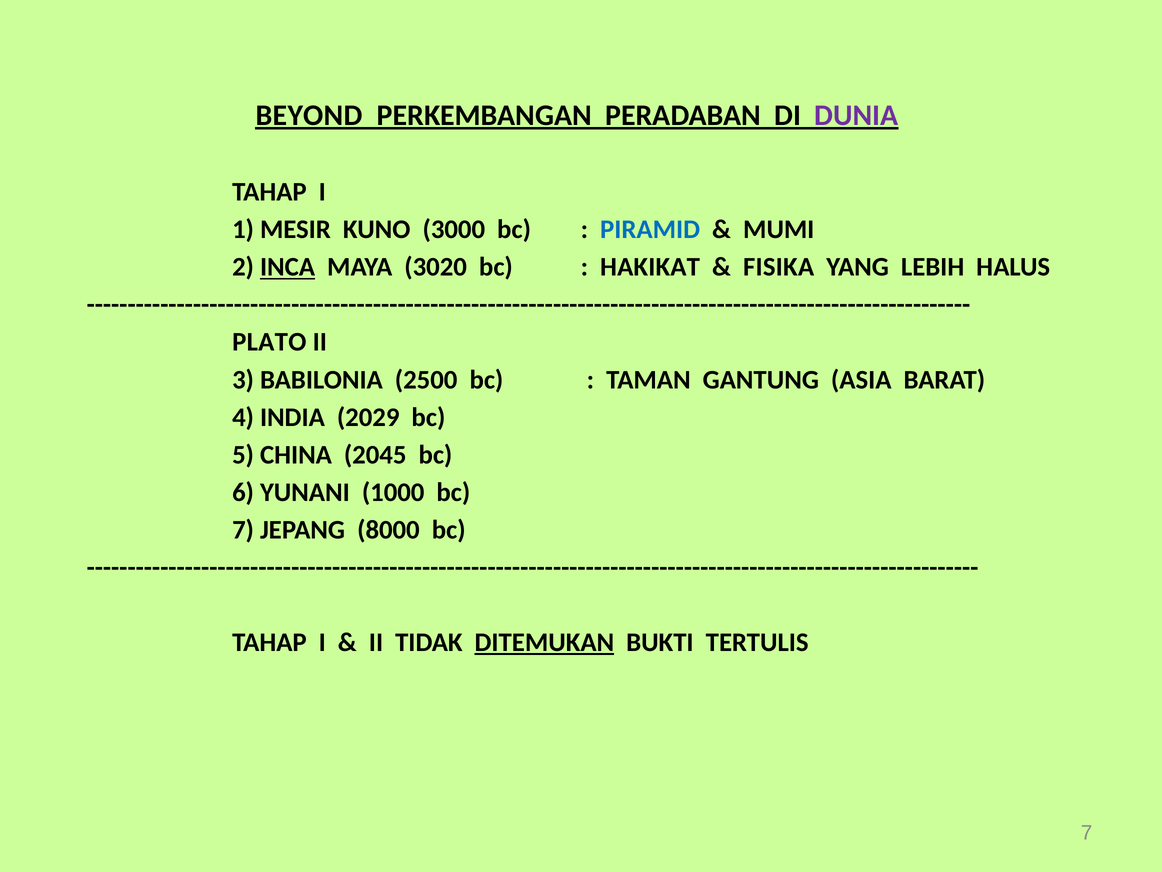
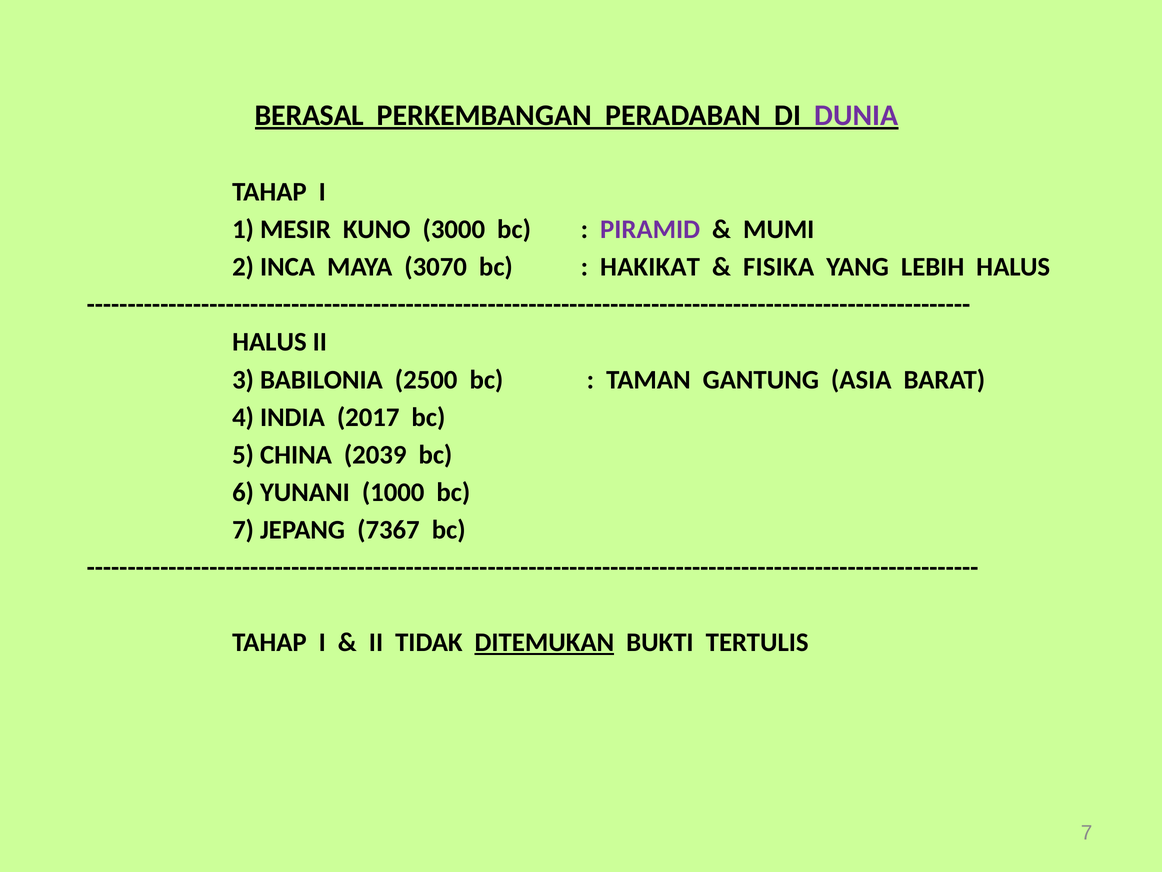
BEYOND: BEYOND -> BERASAL (309, 115)
PIRAMID colour: blue -> purple (650, 229)
INCA underline: present -> none (288, 267)
3020: 3020 -> 3070 (436, 267)
PLATO: PLATO -> HALUS (269, 342)
2029: 2029 -> 2017 (368, 417)
2045: 2045 -> 2039 (375, 454)
8000: 8000 -> 7367 (388, 530)
